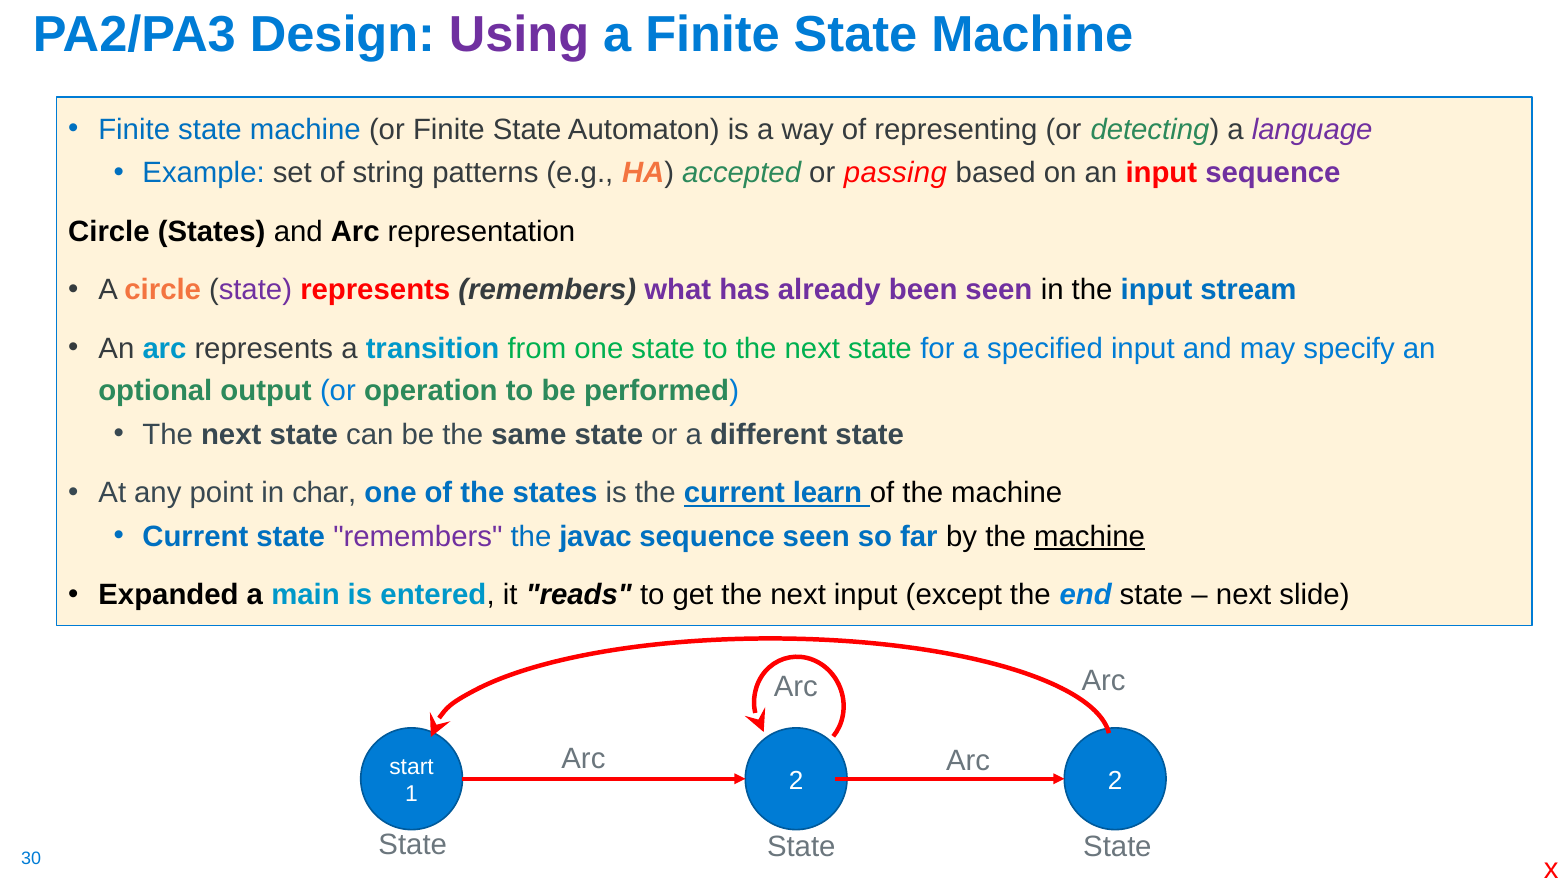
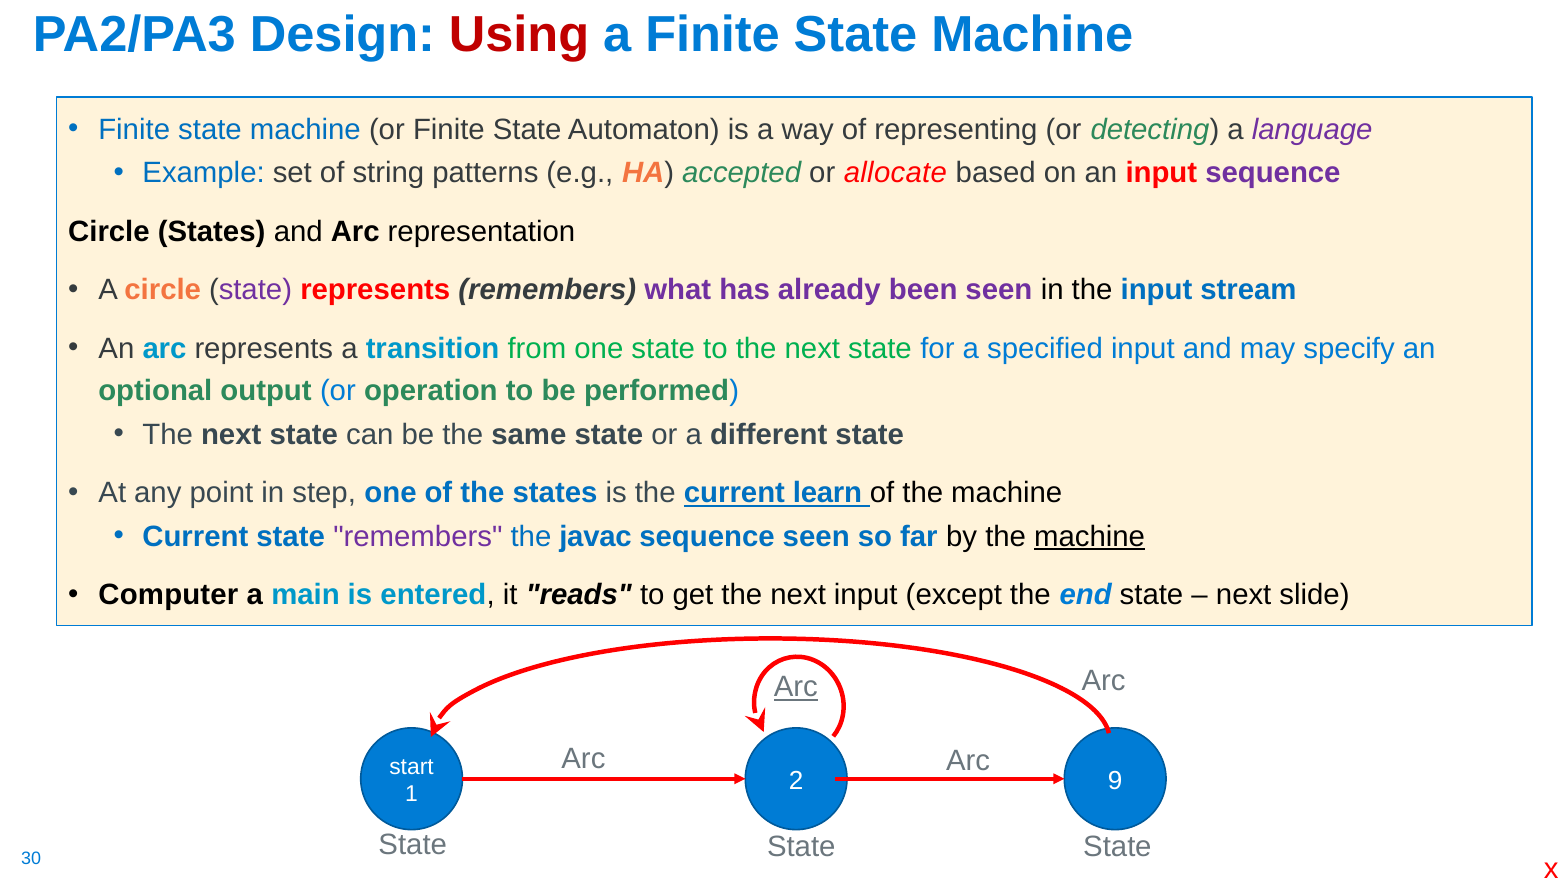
Using colour: purple -> red (519, 35)
passing: passing -> allocate (895, 173)
char: char -> step (324, 493)
Expanded: Expanded -> Computer (168, 595)
Arc underline: none -> present (796, 687)
2 2: 2 -> 9 (1115, 780)
